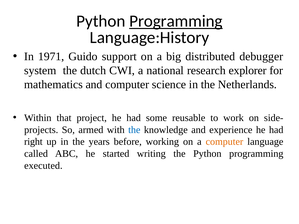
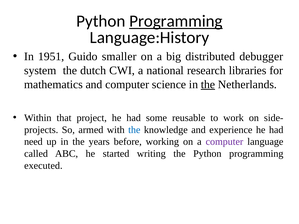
1971: 1971 -> 1951 (51, 57)
support: support -> smaller (119, 57)
explorer: explorer -> libraries (248, 71)
the underline: none -> present (208, 84)
right: right -> need (33, 142)
computer colour: orange -> purple (224, 142)
